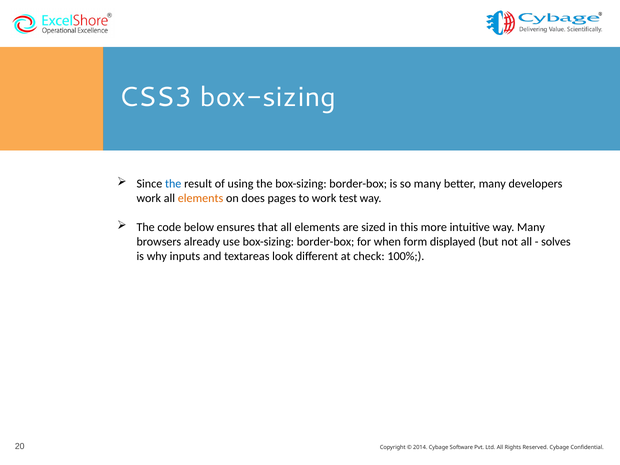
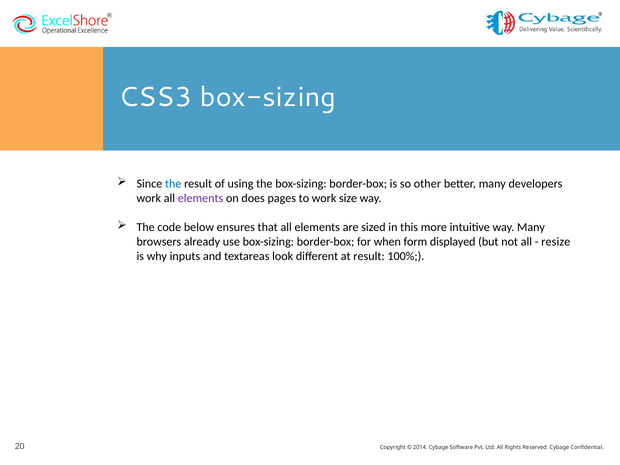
so many: many -> other (427, 184)
elements colour: orange -> purple (201, 198)
test: test -> size (348, 198)
solves: solves -> resize (556, 242)
at check: check -> result (369, 256)
